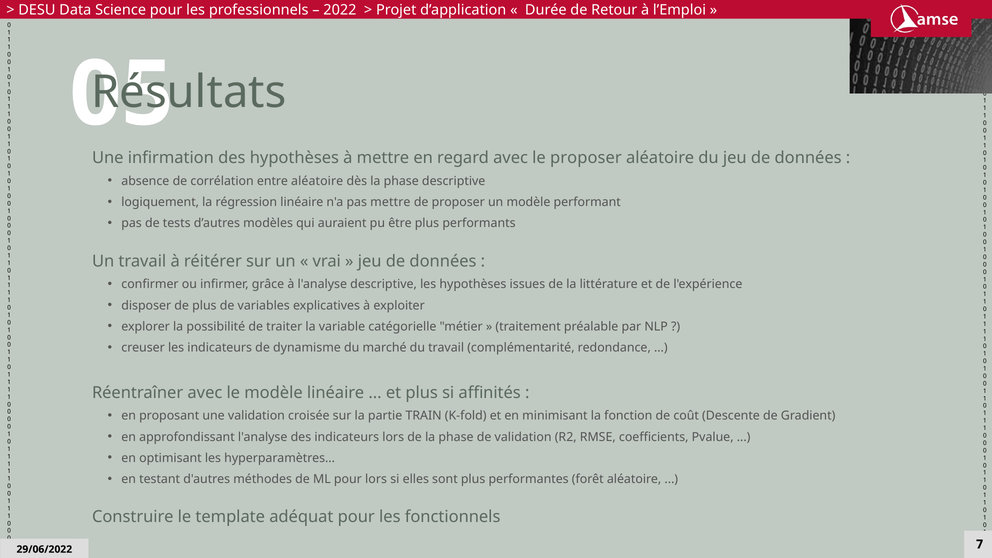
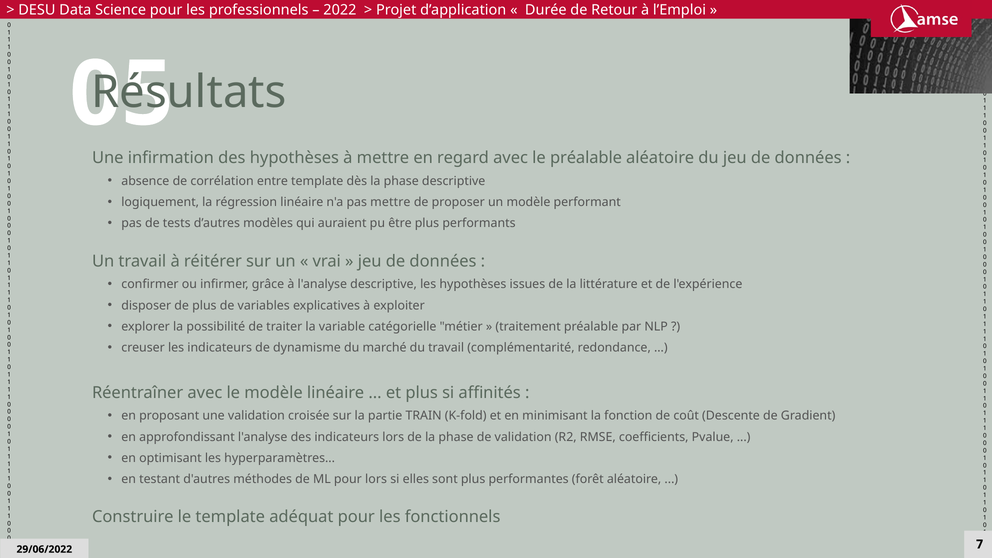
le proposer: proposer -> préalable (586, 158)
entre aléatoire: aléatoire -> template (317, 181)
